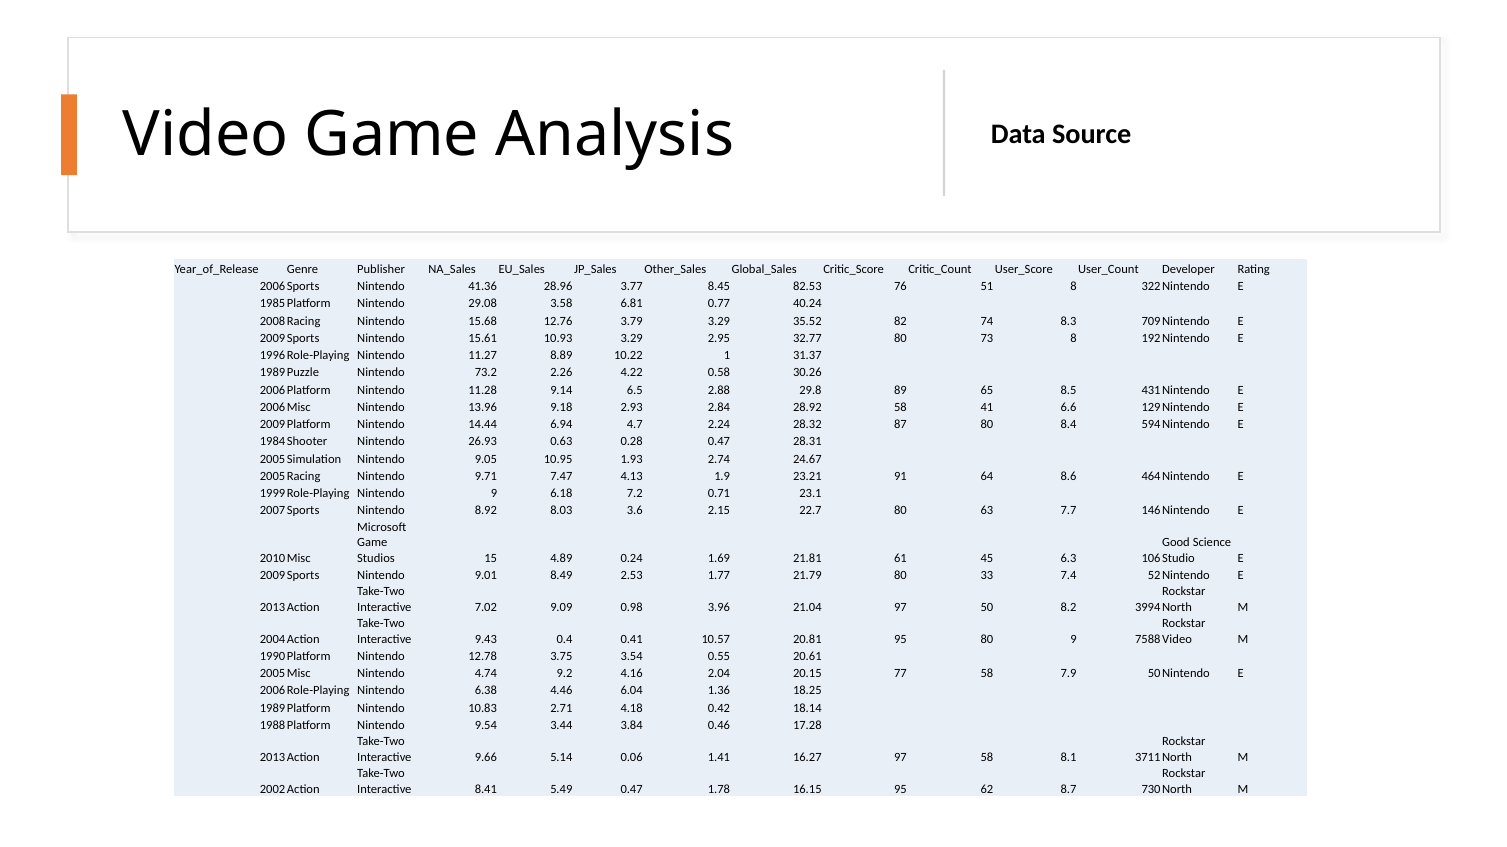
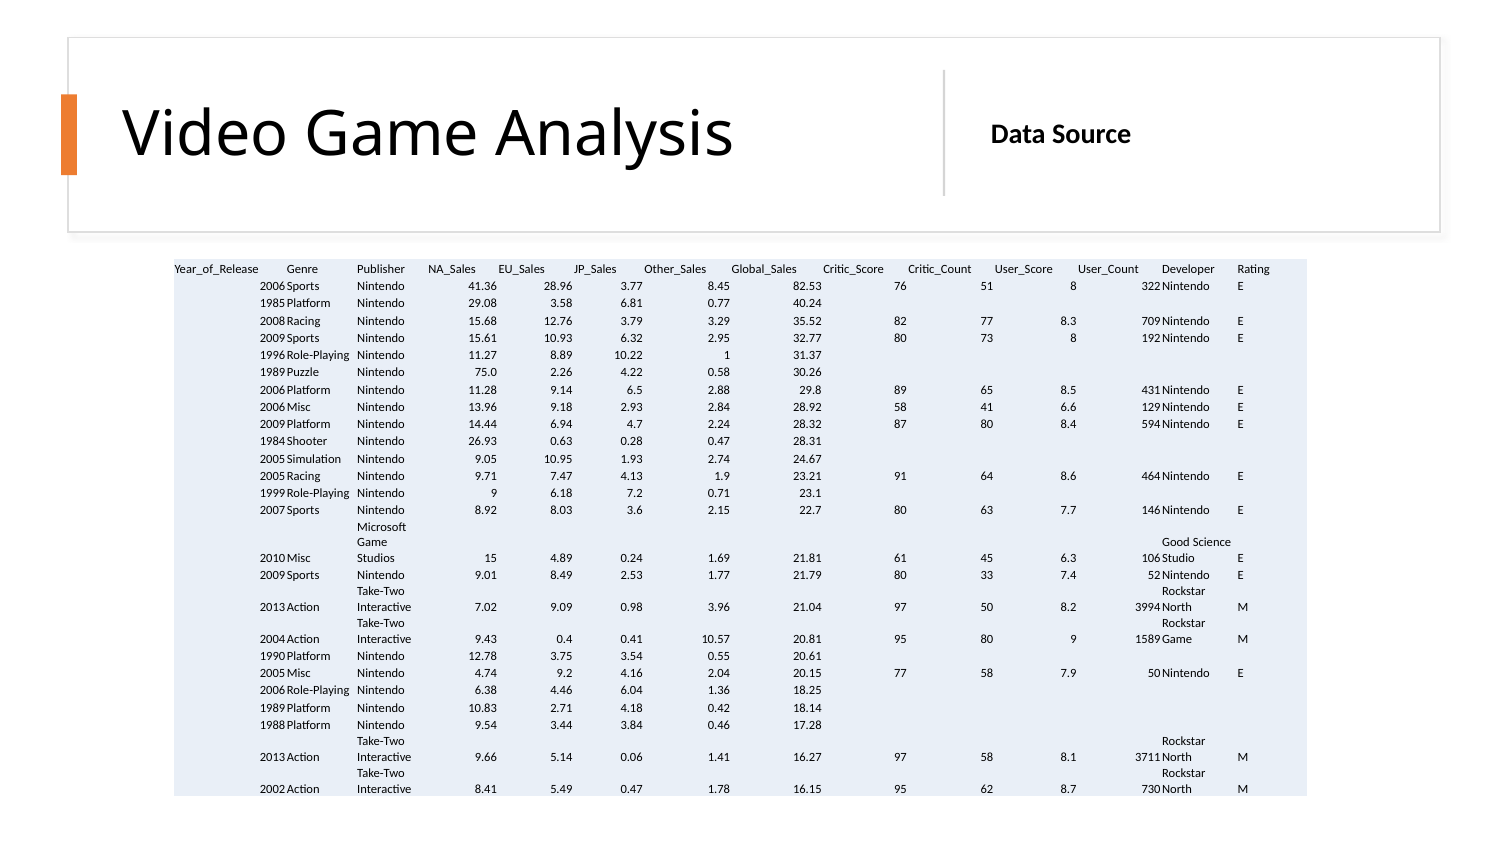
82 74: 74 -> 77 (987, 321)
10.93 3.29: 3.29 -> 6.32 (632, 338)
73.2: 73.2 -> 75.0 (486, 373)
7588: 7588 -> 1589 (1148, 640)
Video: Video -> Game (1177, 640)
